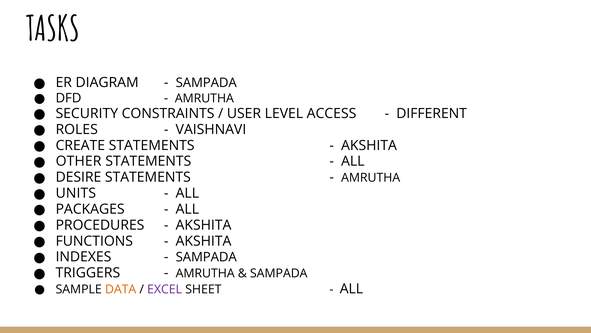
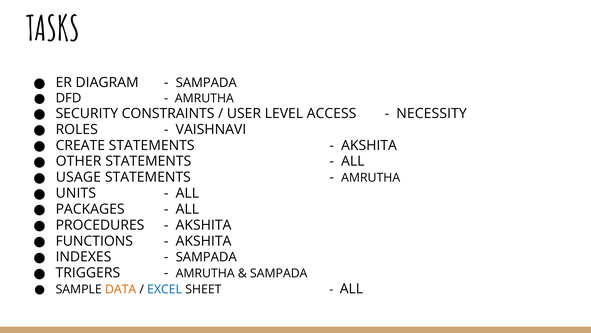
DIFFERENT: DIFFERENT -> NECESSITY (432, 113)
DESIRE: DESIRE -> USAGE (78, 177)
EXCEL colour: purple -> blue (165, 289)
